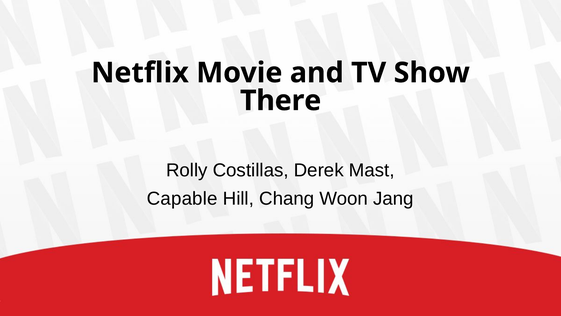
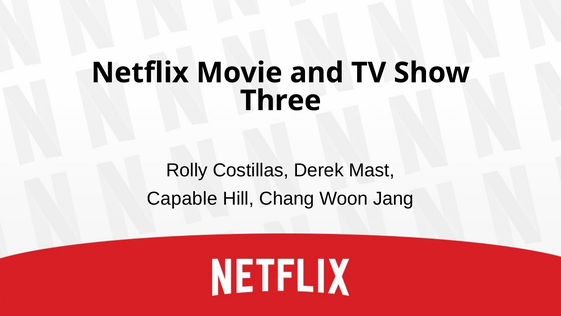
There: There -> Three (281, 101)
